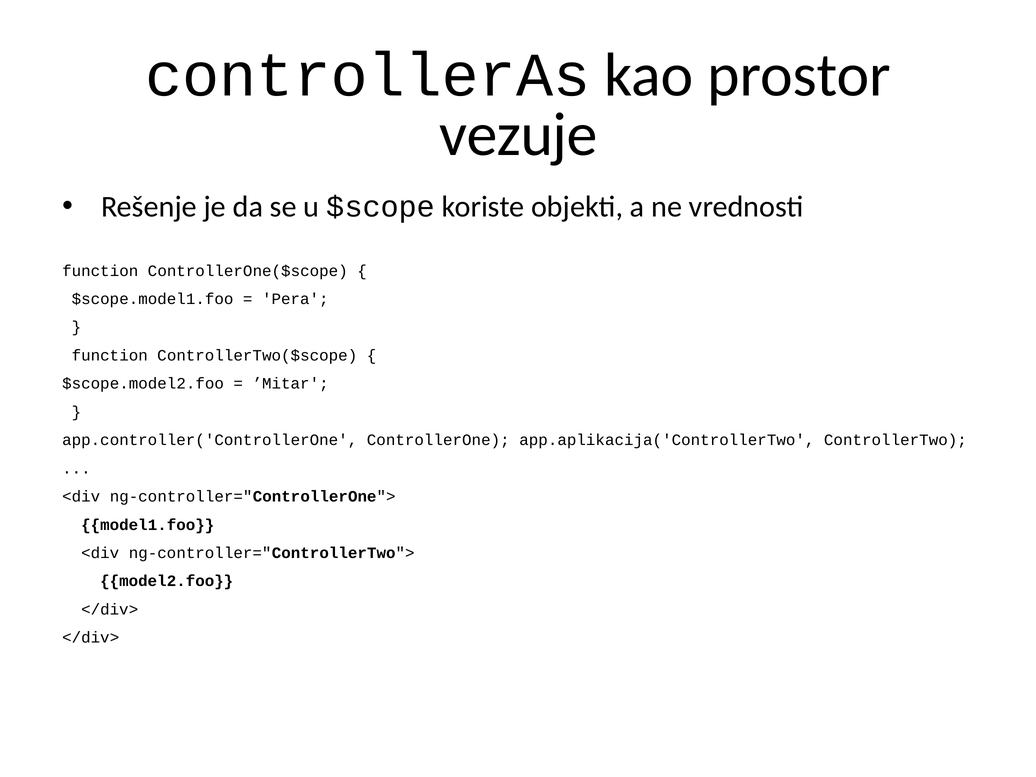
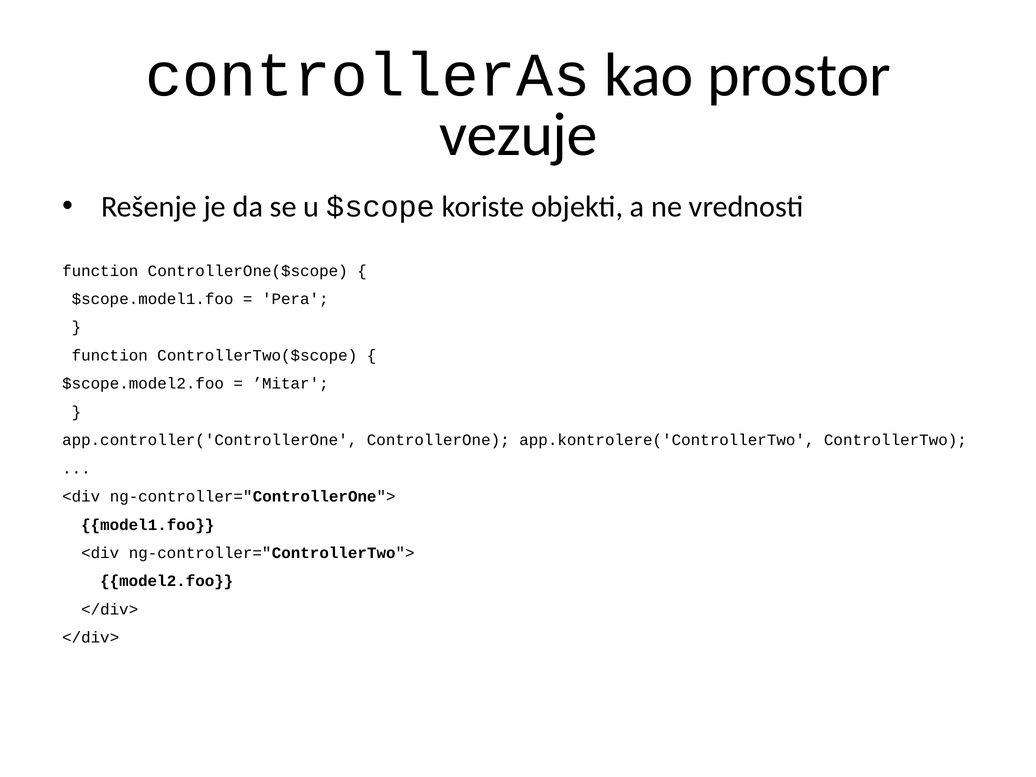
app.aplikacija('ControllerTwo: app.aplikacija('ControllerTwo -> app.kontrolere('ControllerTwo (667, 440)
